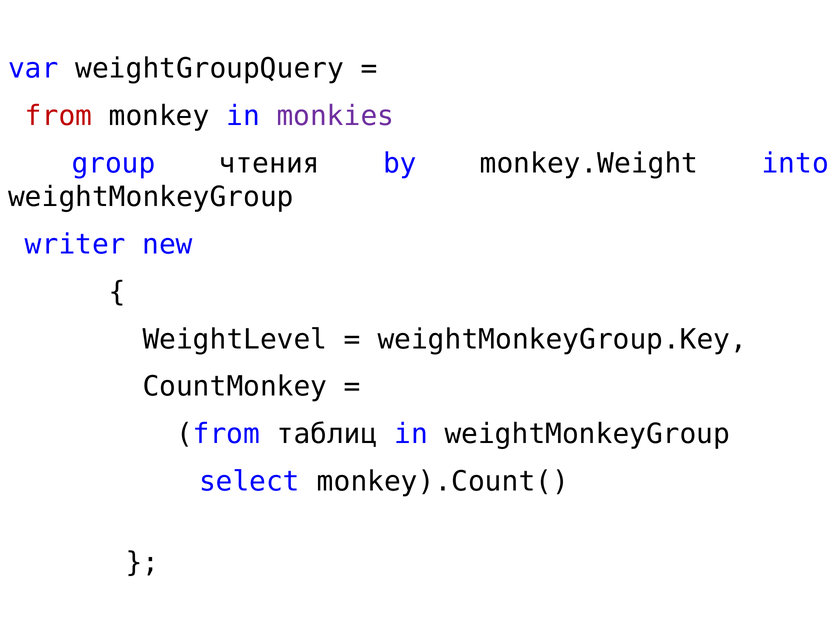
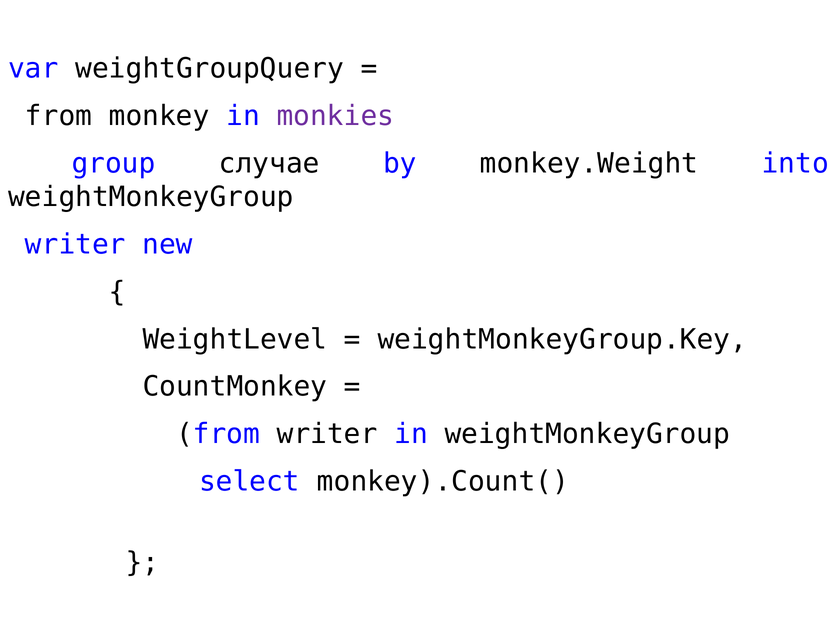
from colour: red -> black (59, 116)
чтения: чтения -> случае (269, 163)
from таблиц: таблиц -> writer (327, 434)
